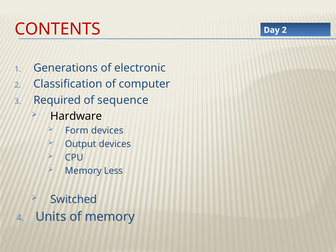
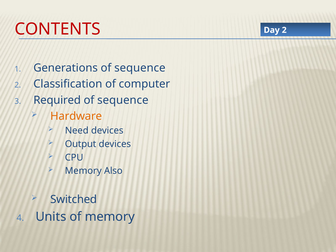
Generations of electronic: electronic -> sequence (140, 68)
Hardware colour: black -> orange (76, 116)
Form: Form -> Need (77, 131)
Less: Less -> Also (113, 171)
